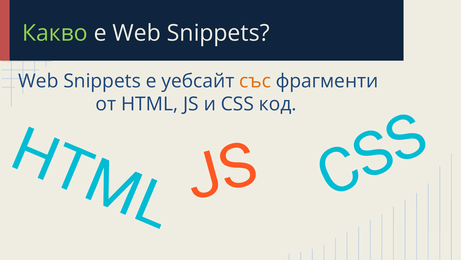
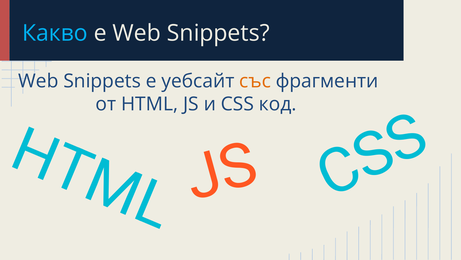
Какво colour: light green -> light blue (55, 33)
